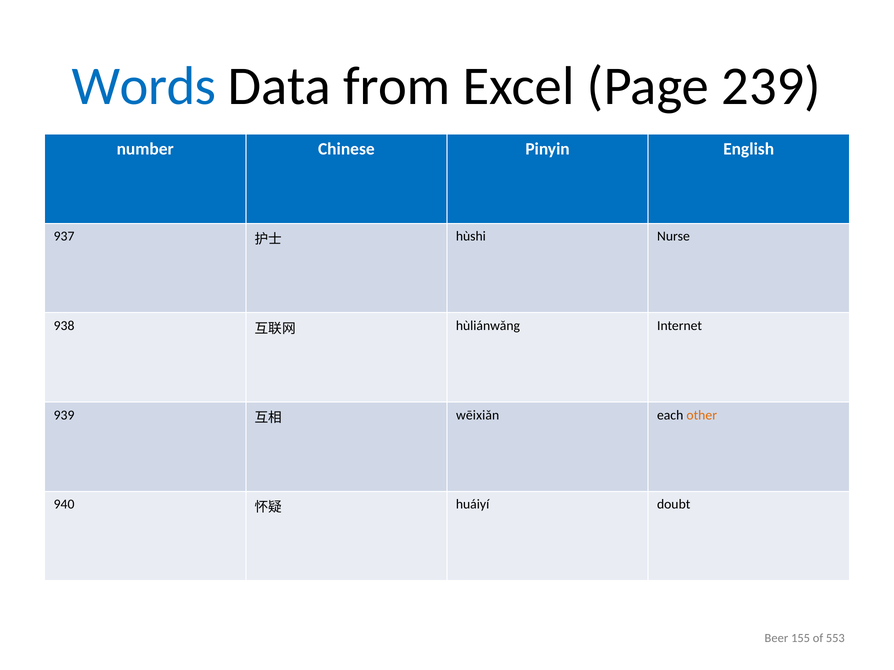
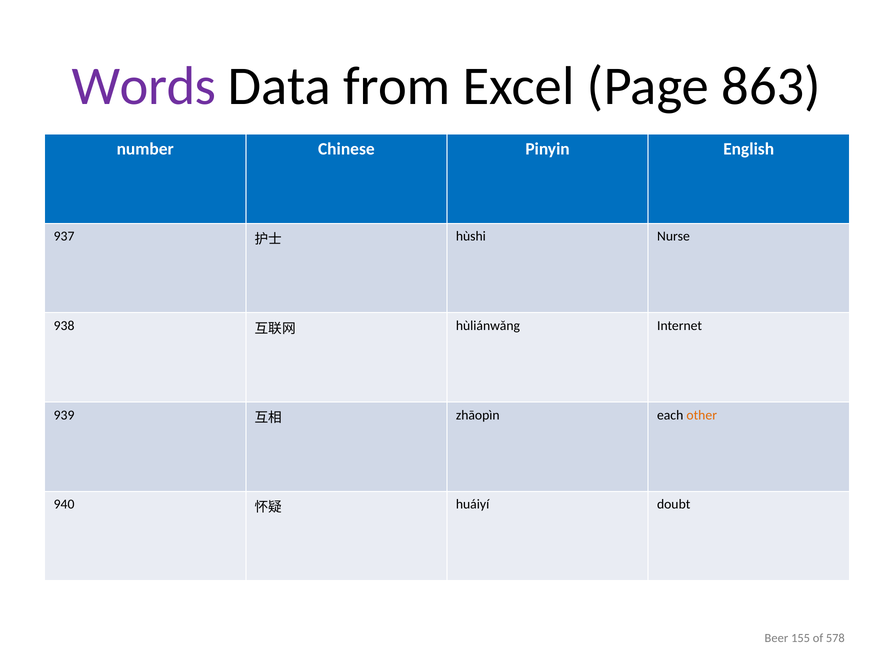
Words colour: blue -> purple (144, 87)
239: 239 -> 863 (771, 87)
wēixiǎn: wēixiǎn -> zhāopìn (478, 415)
553: 553 -> 578 (835, 638)
